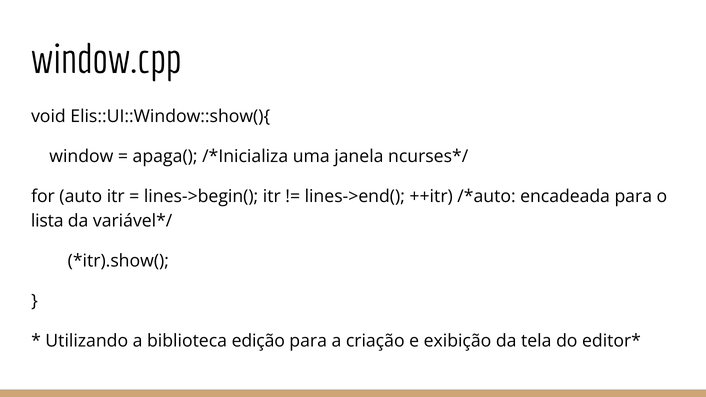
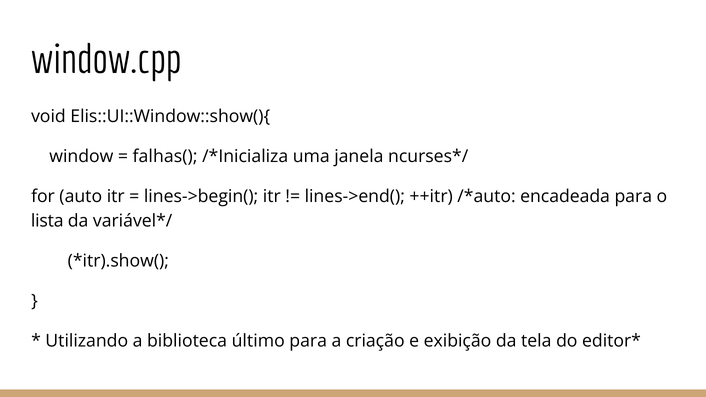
apaga(: apaga( -> falhas( (165, 157)
edição: edição -> último (258, 341)
